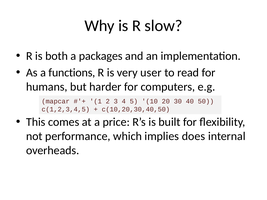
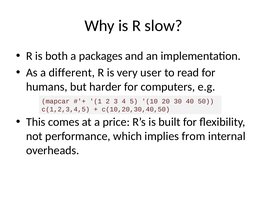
functions: functions -> different (72, 73)
does: does -> from (194, 136)
